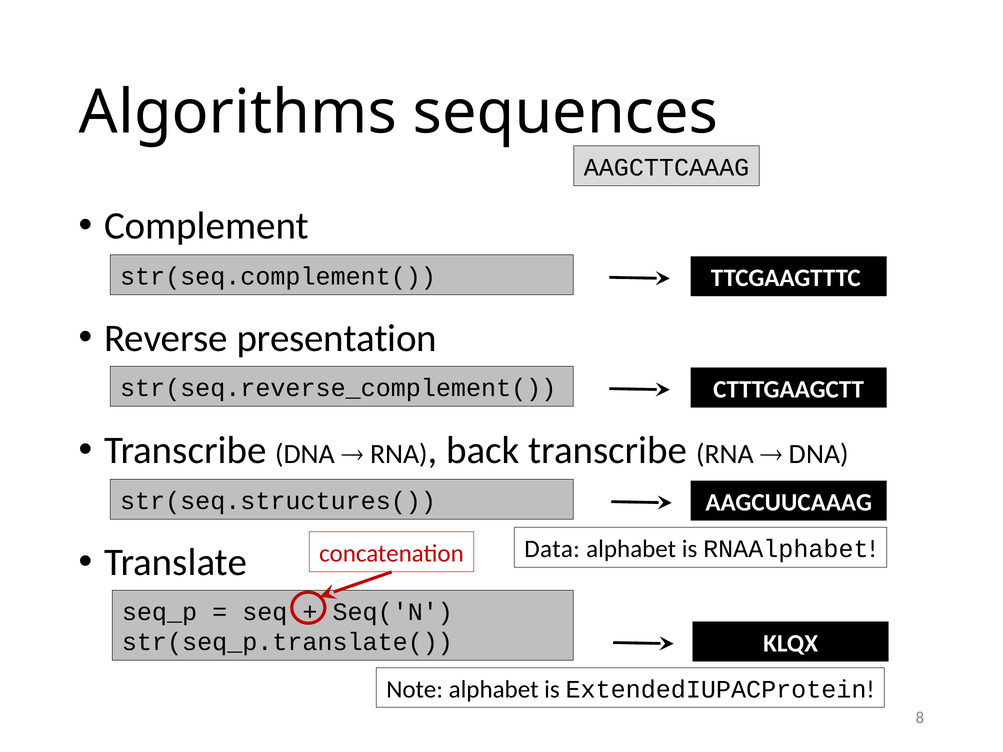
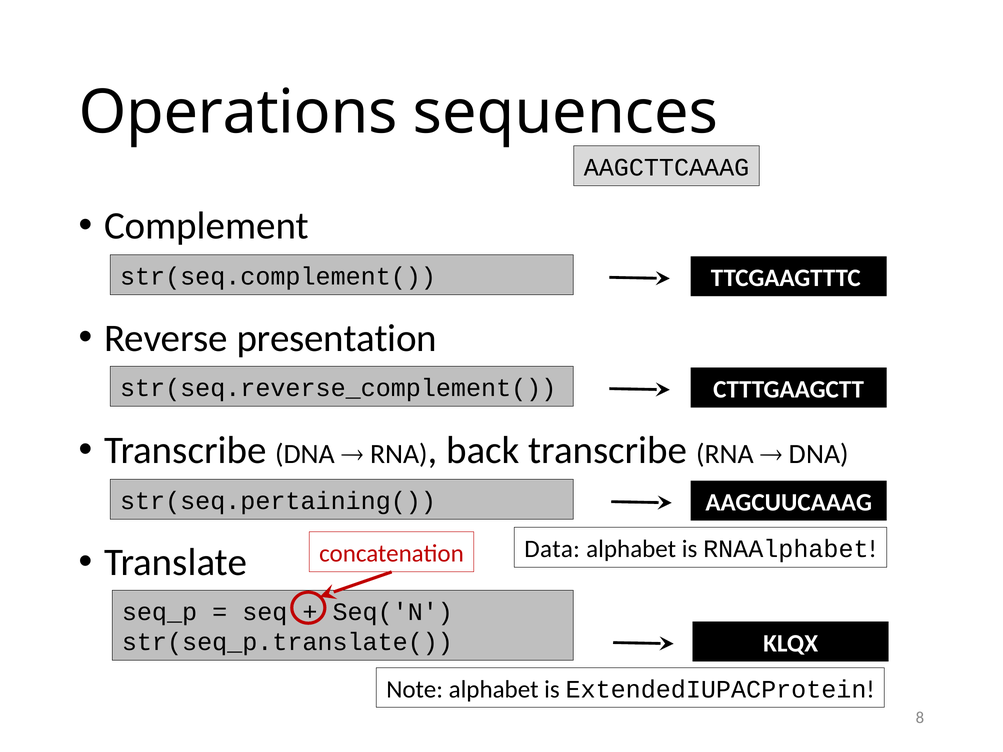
Algorithms: Algorithms -> Operations (238, 112)
str(seq.structures(: str(seq.structures( -> str(seq.pertaining( (278, 501)
